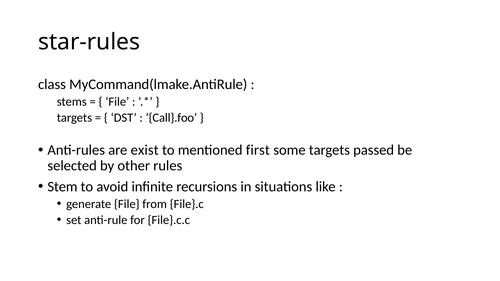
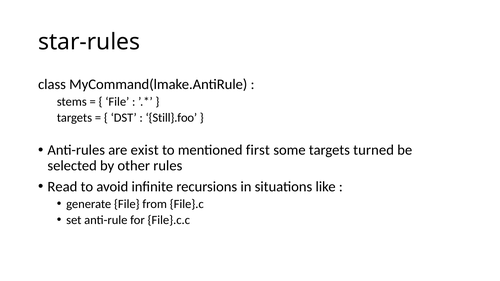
Call}.foo: Call}.foo -> Still}.foo (171, 118)
passed: passed -> turned (374, 150)
Stem: Stem -> Read (62, 187)
